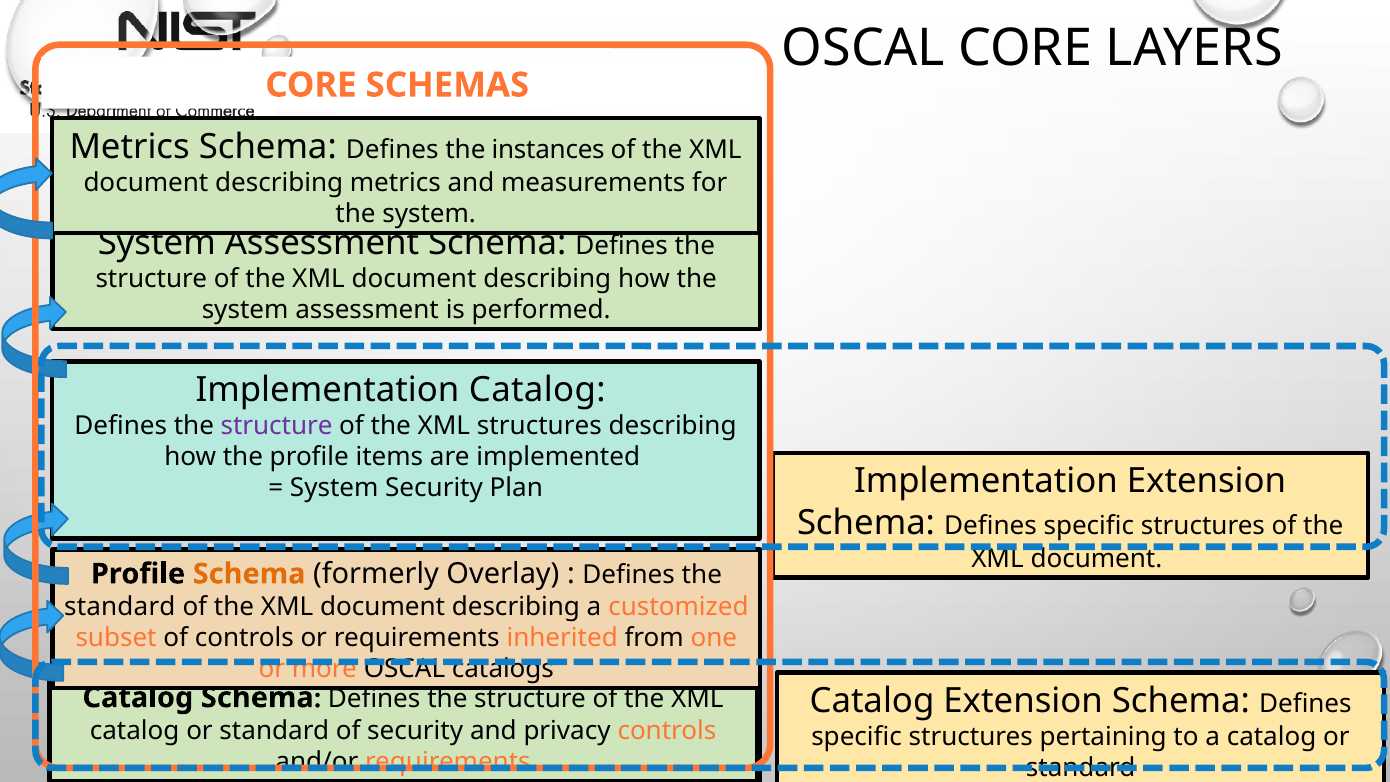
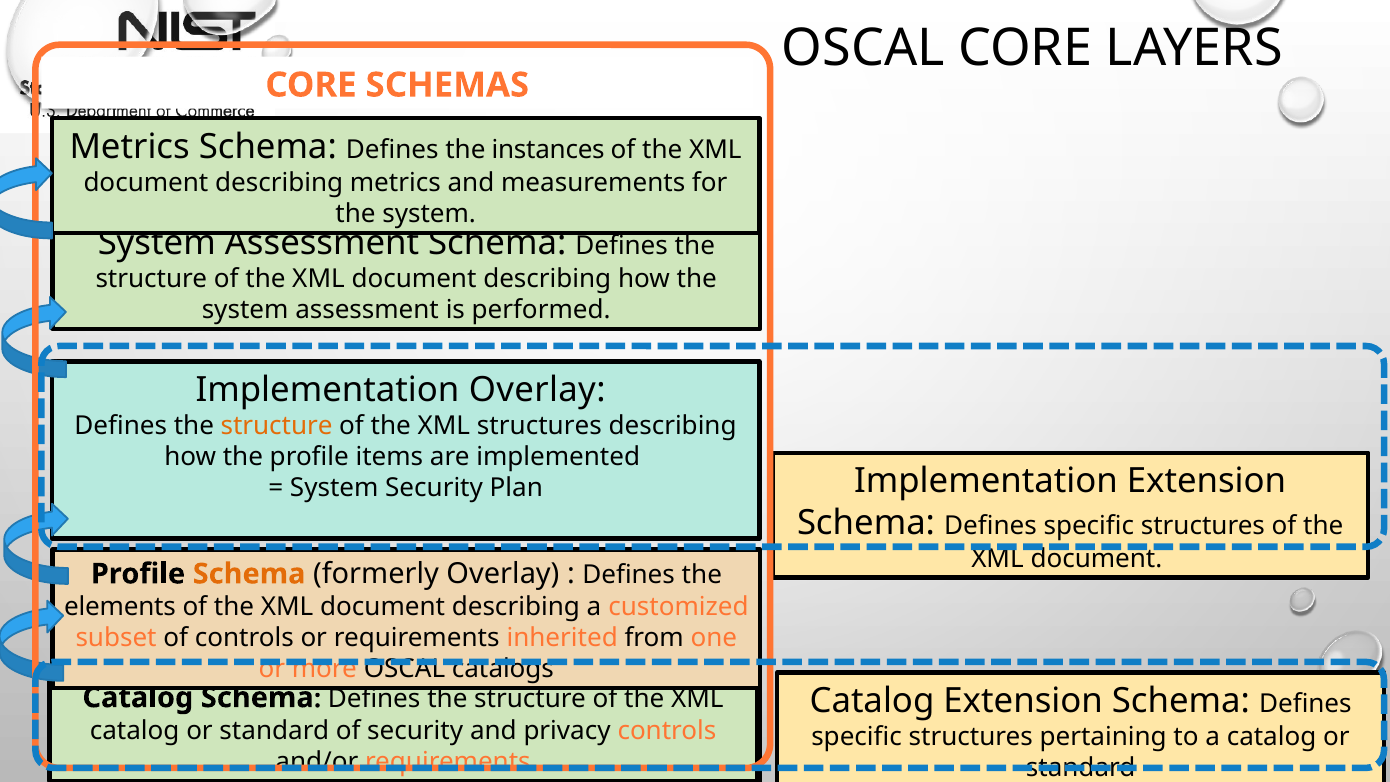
Implementation Catalog: Catalog -> Overlay (537, 390)
structure colour: purple -> orange (277, 426)
standard: standard -> elements (120, 607)
